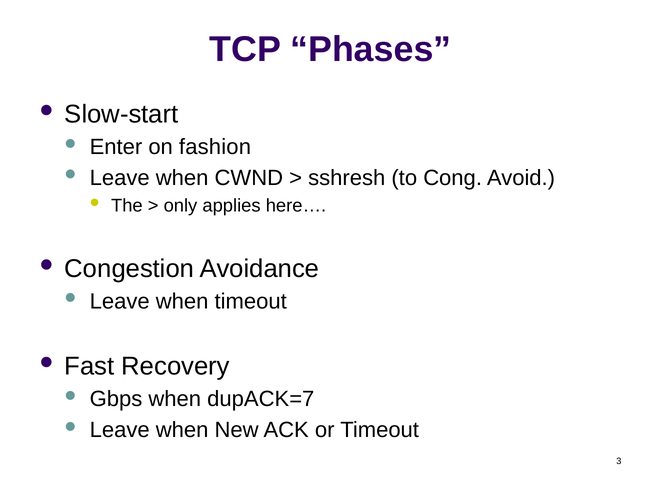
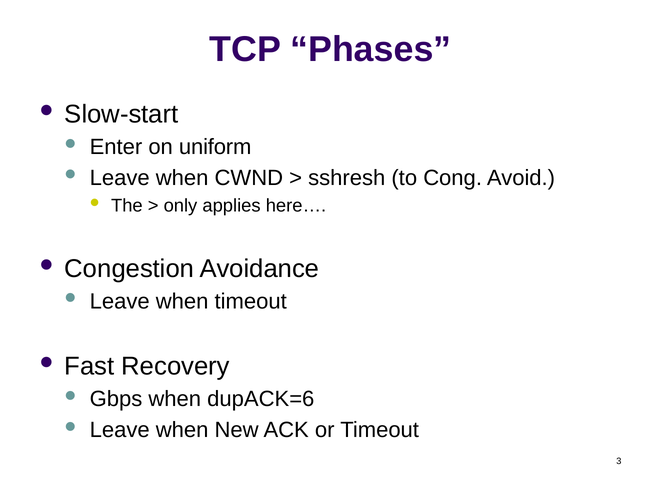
fashion: fashion -> uniform (215, 147)
dupACK=7: dupACK=7 -> dupACK=6 (261, 399)
